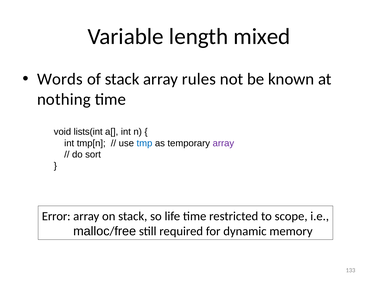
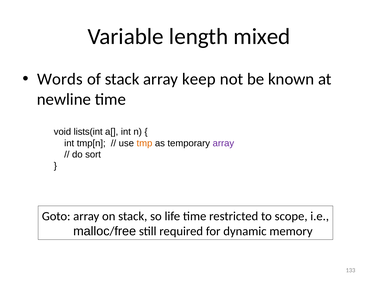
rules: rules -> keep (199, 79)
nothing: nothing -> newline (64, 99)
tmp colour: blue -> orange (144, 143)
Error: Error -> Goto (56, 216)
